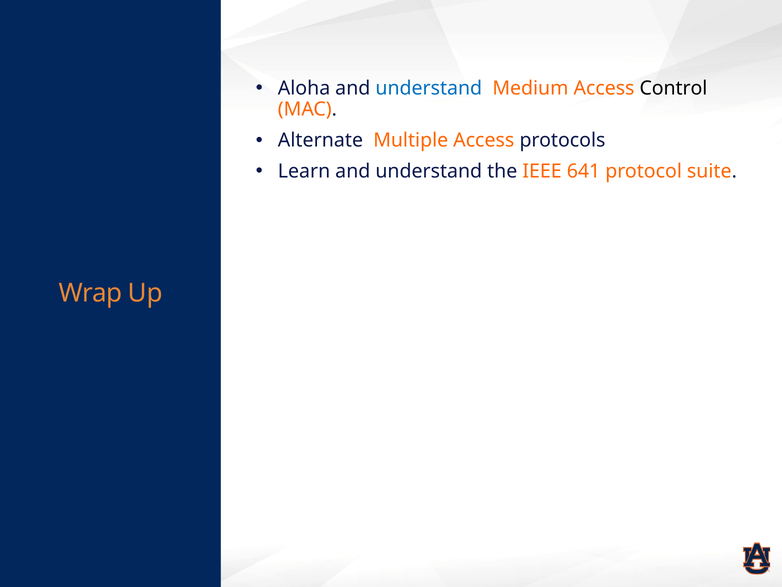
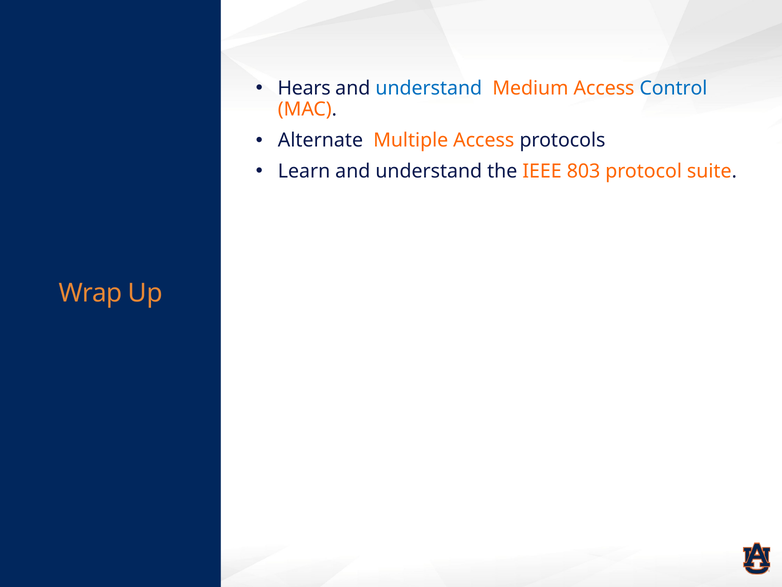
Aloha: Aloha -> Hears (304, 88)
Control colour: black -> blue (673, 88)
641: 641 -> 803 (583, 171)
